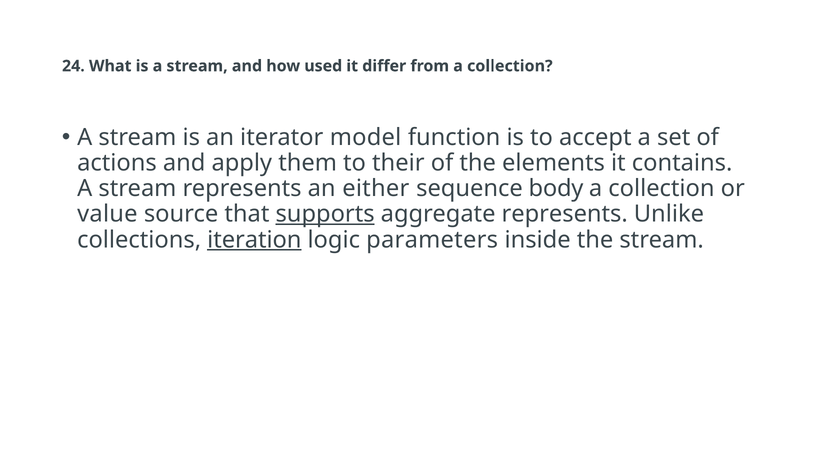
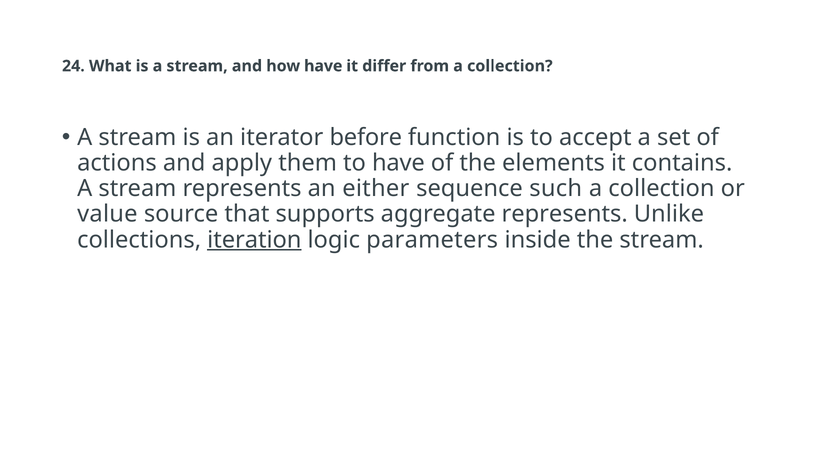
how used: used -> have (323, 66)
model: model -> before (366, 137)
to their: their -> have (398, 163)
body: body -> such (556, 189)
supports underline: present -> none (325, 214)
